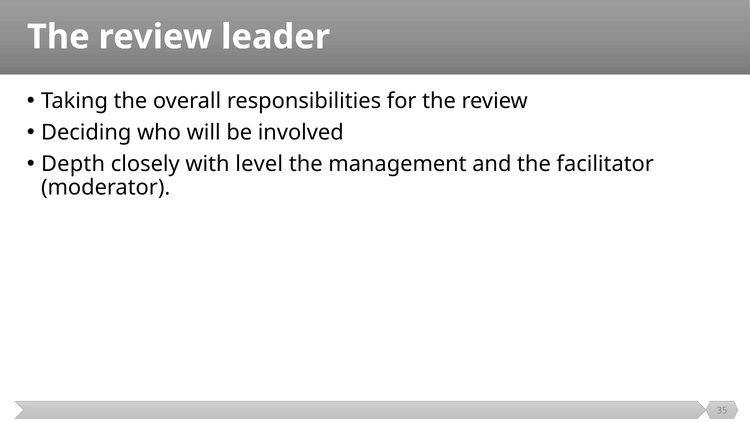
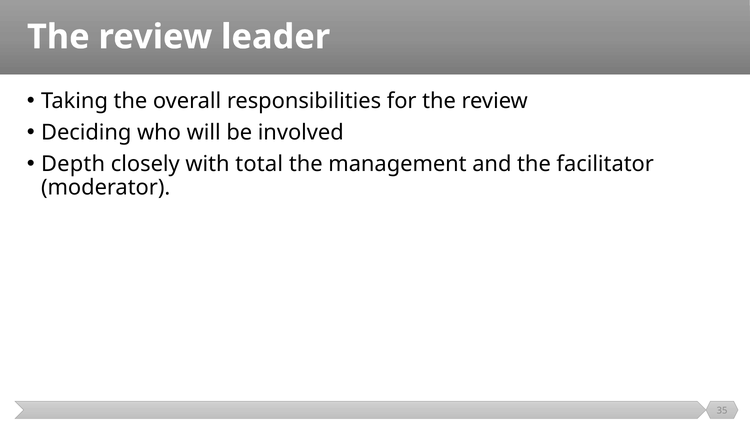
level: level -> total (259, 164)
